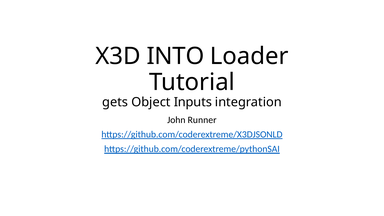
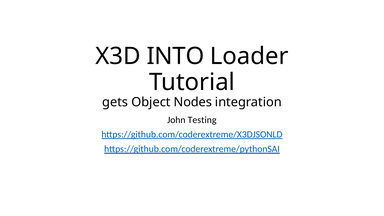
Inputs: Inputs -> Nodes (193, 102)
Runner: Runner -> Testing (202, 120)
